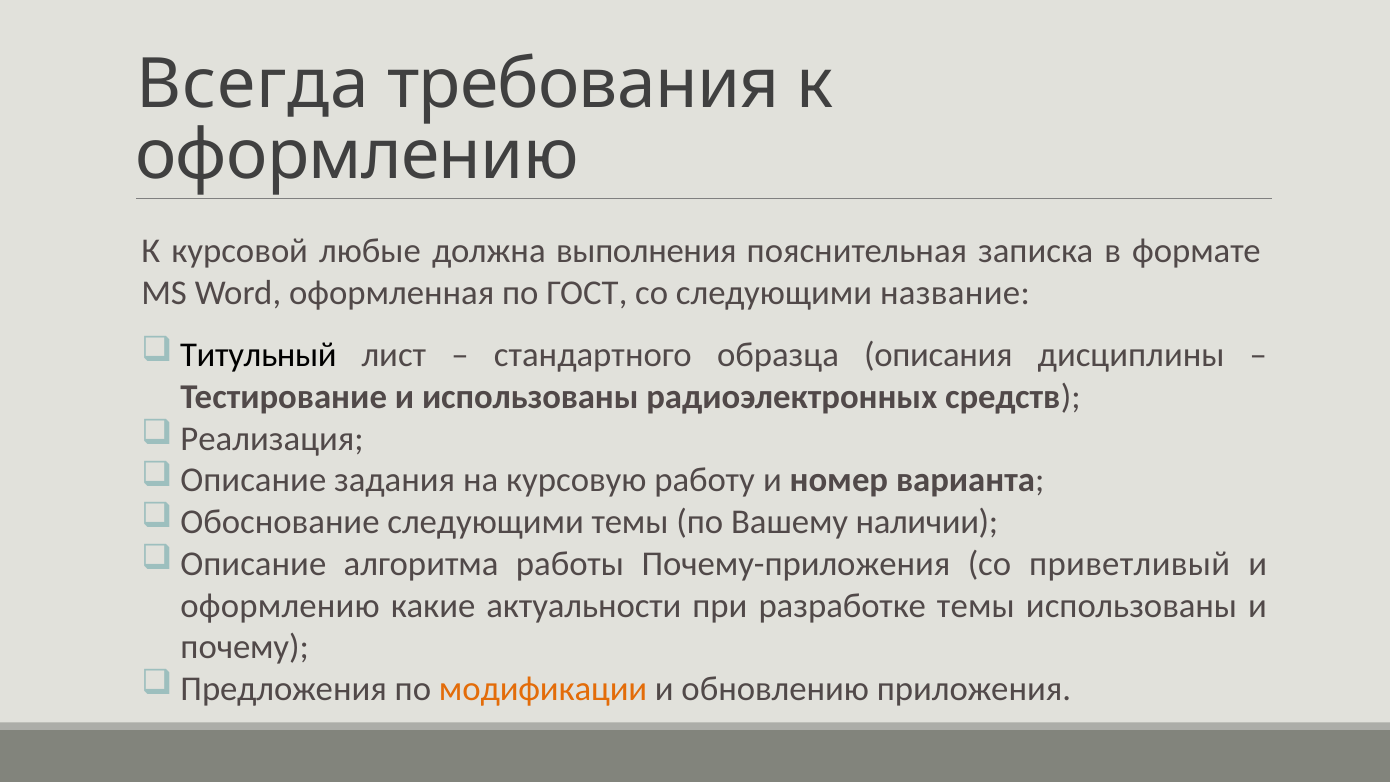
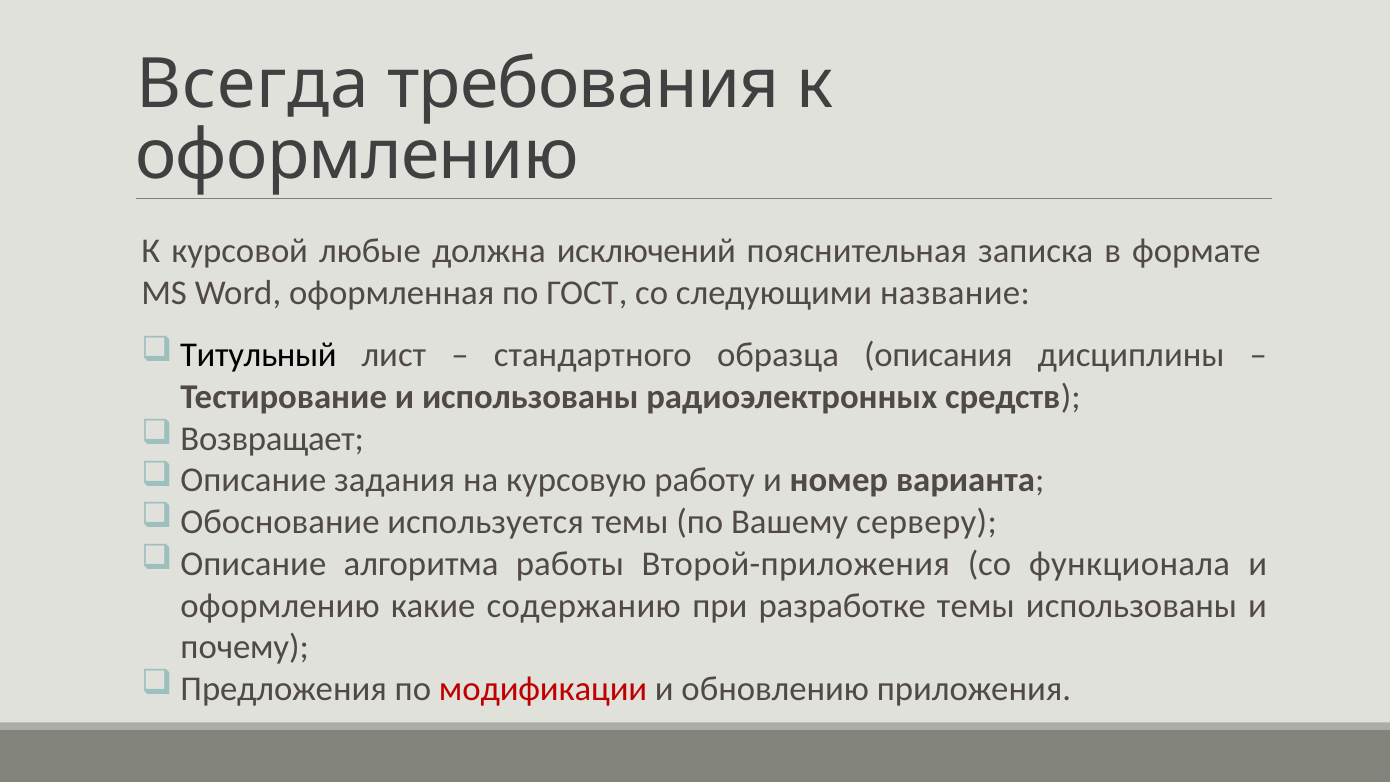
выполнения: выполнения -> исключений (646, 251)
Реализация: Реализация -> Возвращает (272, 439)
Обоснование следующими: следующими -> используется (486, 522)
наличии: наличии -> серверу (927, 522)
Почему-приложения: Почему-приложения -> Второй-приложения (796, 564)
приветливый: приветливый -> функционала (1130, 564)
актуальности: актуальности -> содержанию (584, 605)
модификации colour: orange -> red (543, 689)
